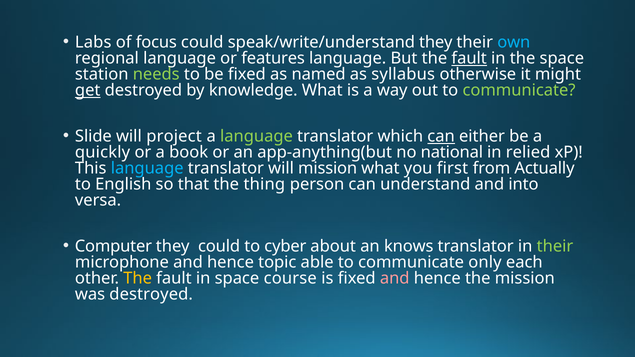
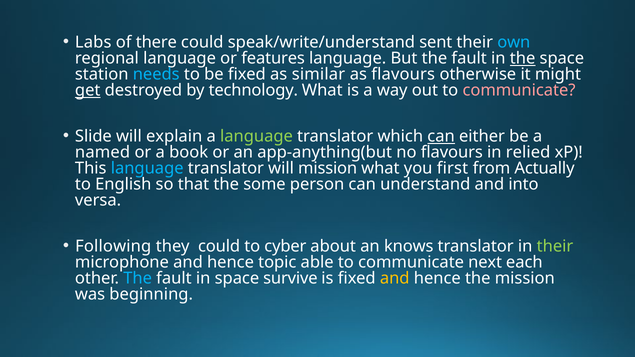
focus: focus -> there (156, 42)
speak/write/understand they: they -> sent (436, 42)
fault underline: present -> none (469, 58)
the underline: none -> present (523, 58)
needs colour: light green -> light blue (156, 74)
named: named -> similar (318, 74)
as syllabus: syllabus -> flavours (403, 74)
knowledge: knowledge -> technology (253, 90)
communicate colour: light green -> pink (519, 90)
project: project -> explain (174, 136)
quickly: quickly -> named (103, 152)
no national: national -> flavours (452, 152)
thing: thing -> some (264, 184)
Computer: Computer -> Following (113, 246)
only: only -> next (485, 262)
The colour: yellow -> light blue (138, 278)
course: course -> survive (290, 278)
and colour: pink -> yellow (395, 278)
was destroyed: destroyed -> beginning (151, 295)
